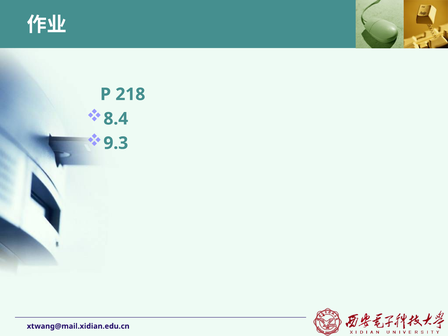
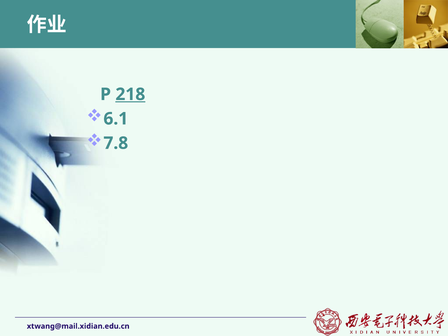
218 underline: none -> present (130, 94)
8.4: 8.4 -> 6.1 (116, 119)
9.3: 9.3 -> 7.8 (116, 143)
